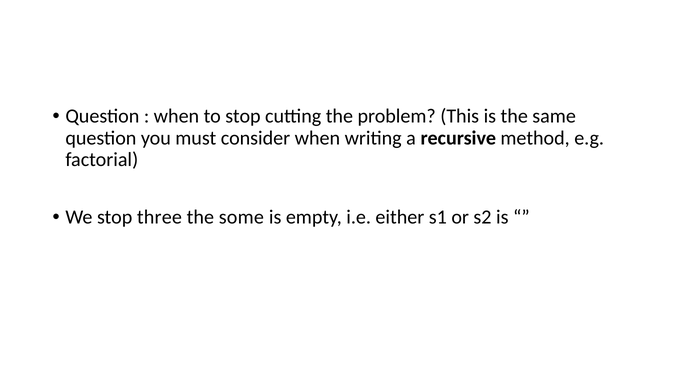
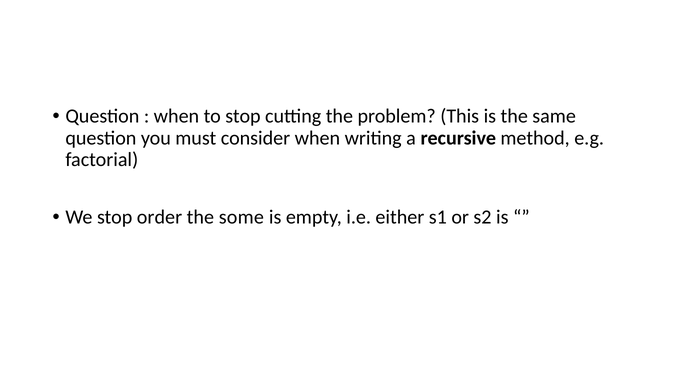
three: three -> order (159, 218)
